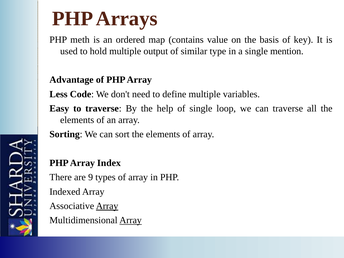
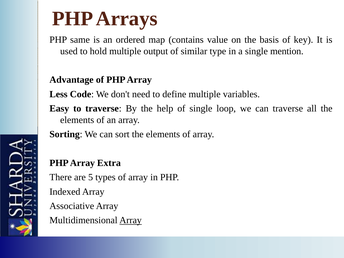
meth: meth -> same (80, 40)
Index: Index -> Extra (109, 163)
9: 9 -> 5 (91, 177)
Array underline: present -> none (107, 206)
